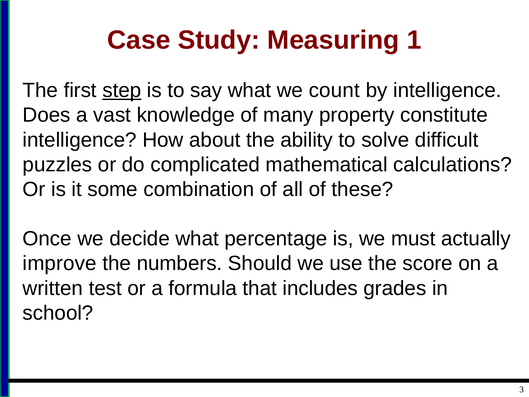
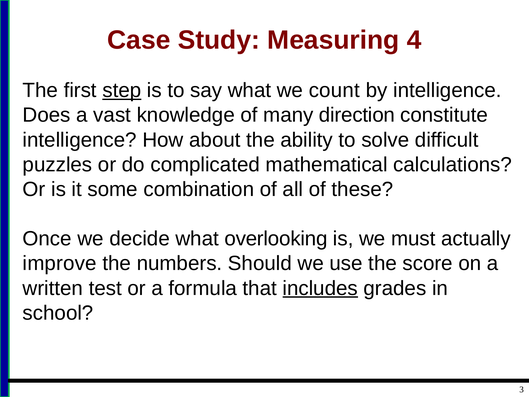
1: 1 -> 4 (414, 40)
property: property -> direction (357, 115)
percentage: percentage -> overlooking (276, 239)
includes underline: none -> present (320, 288)
